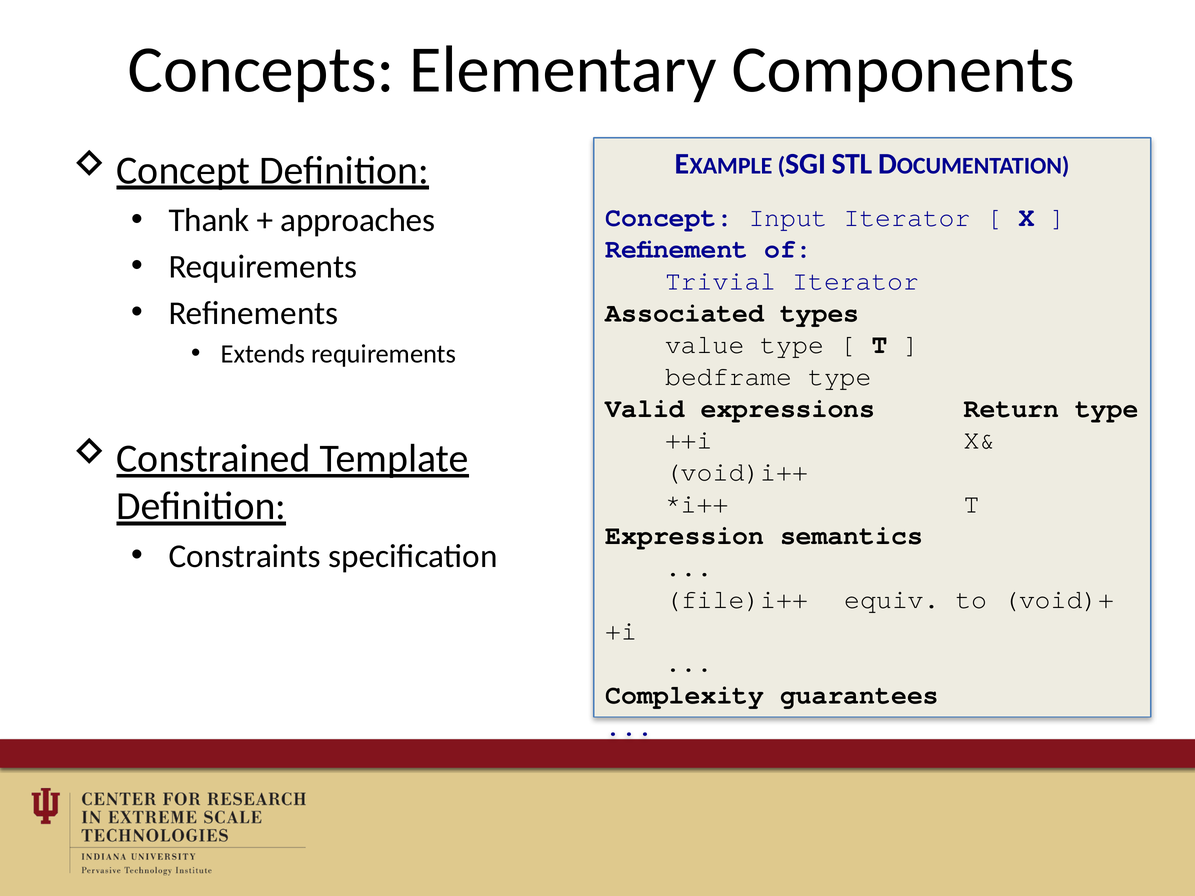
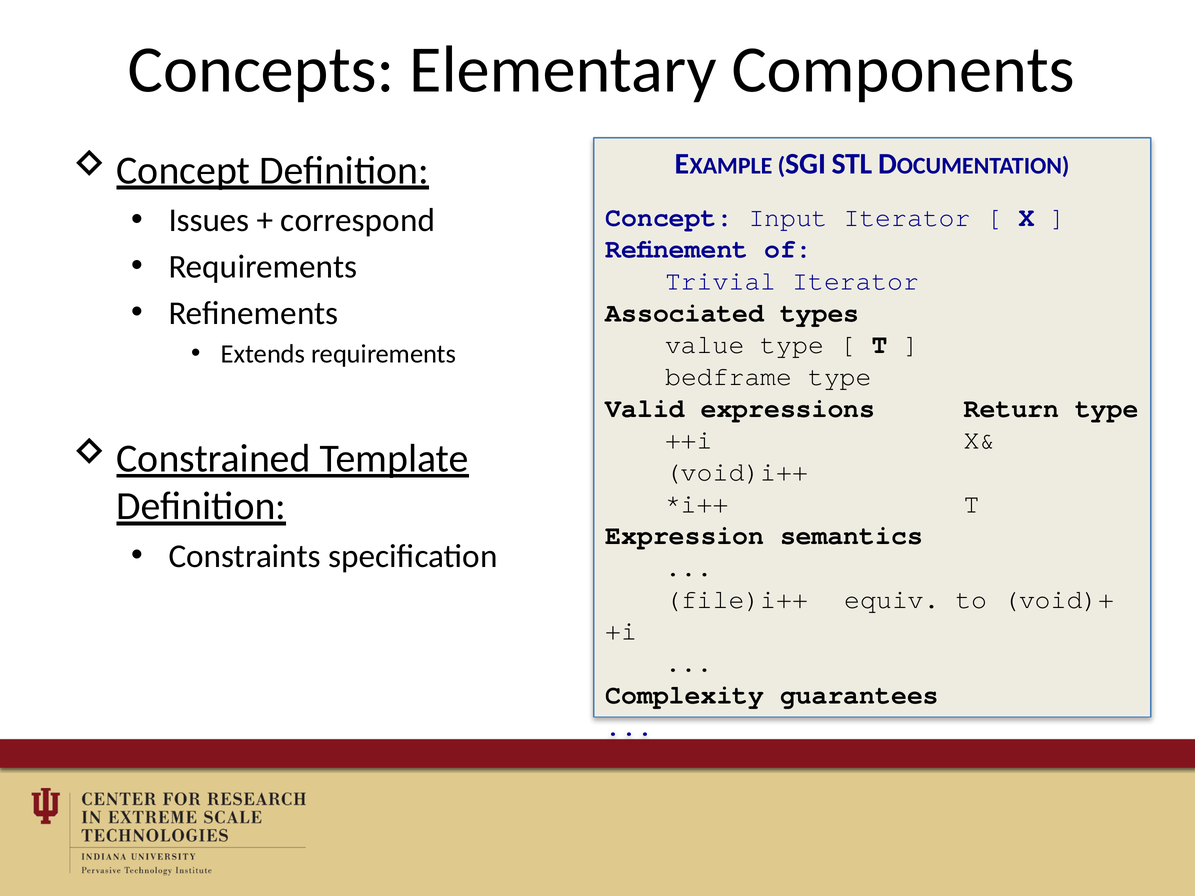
Thank: Thank -> Issues (209, 221)
approaches: approaches -> correspond (358, 221)
